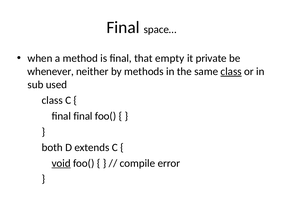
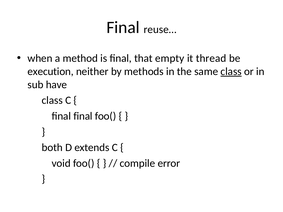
space…: space… -> reuse… (160, 29)
private: private -> thread (211, 58)
whenever: whenever -> execution (51, 72)
used: used -> have (56, 85)
void underline: present -> none (61, 163)
